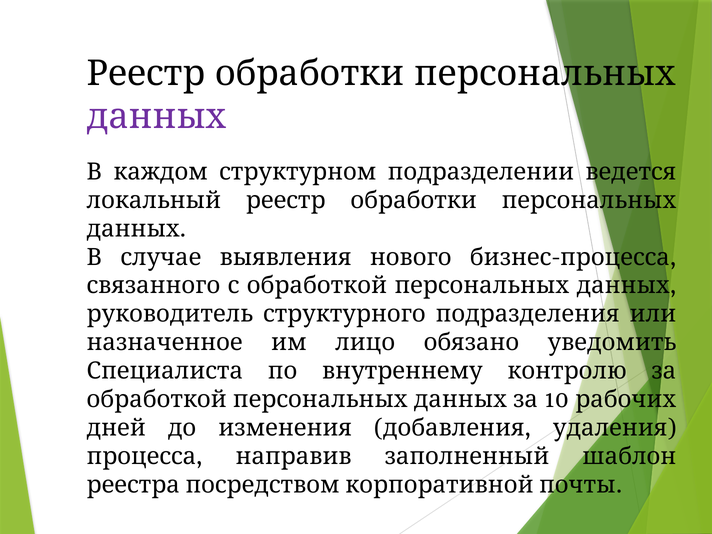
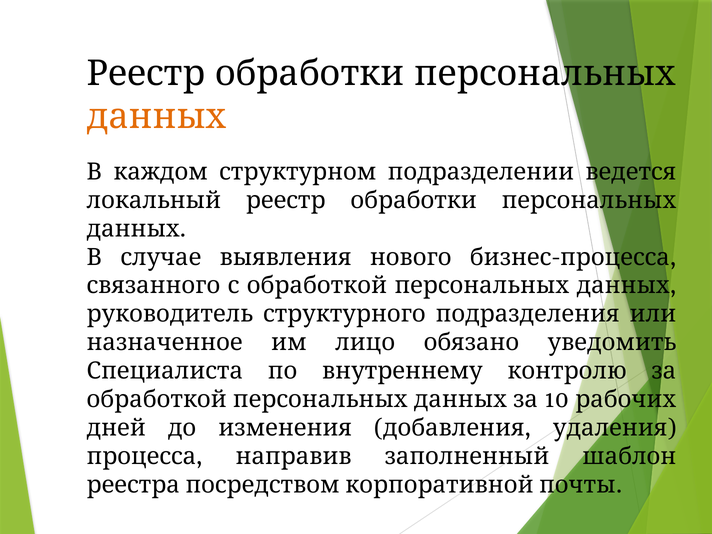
данных colour: purple -> orange (156, 116)
